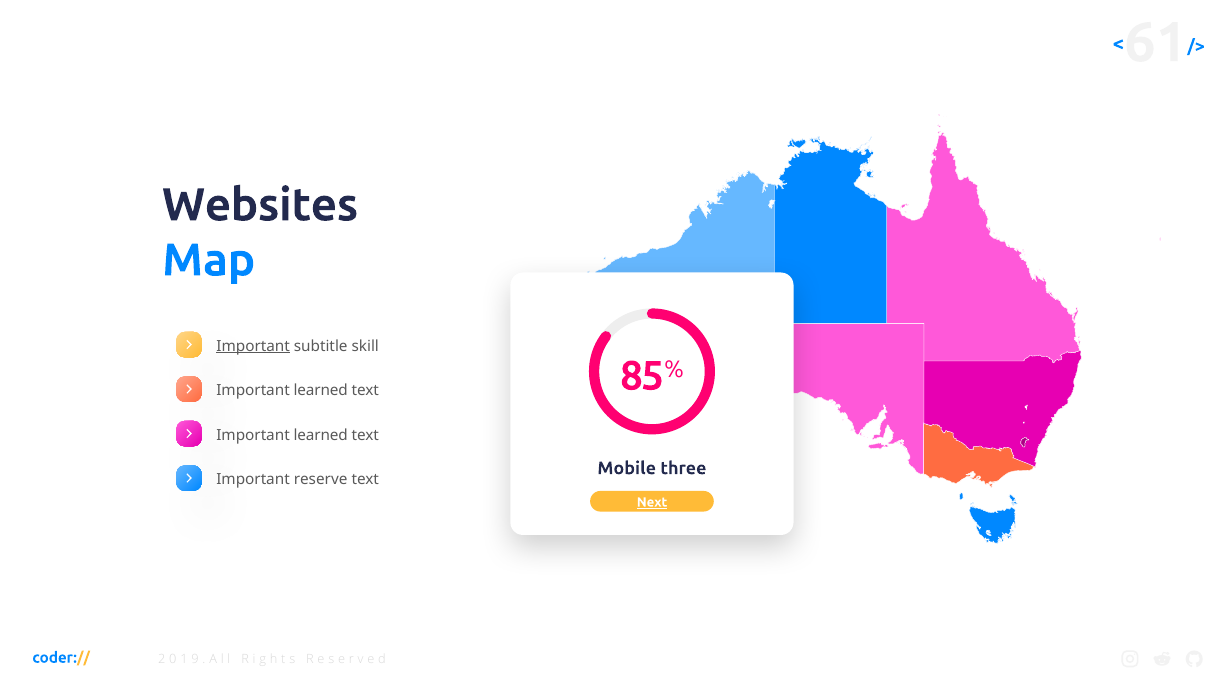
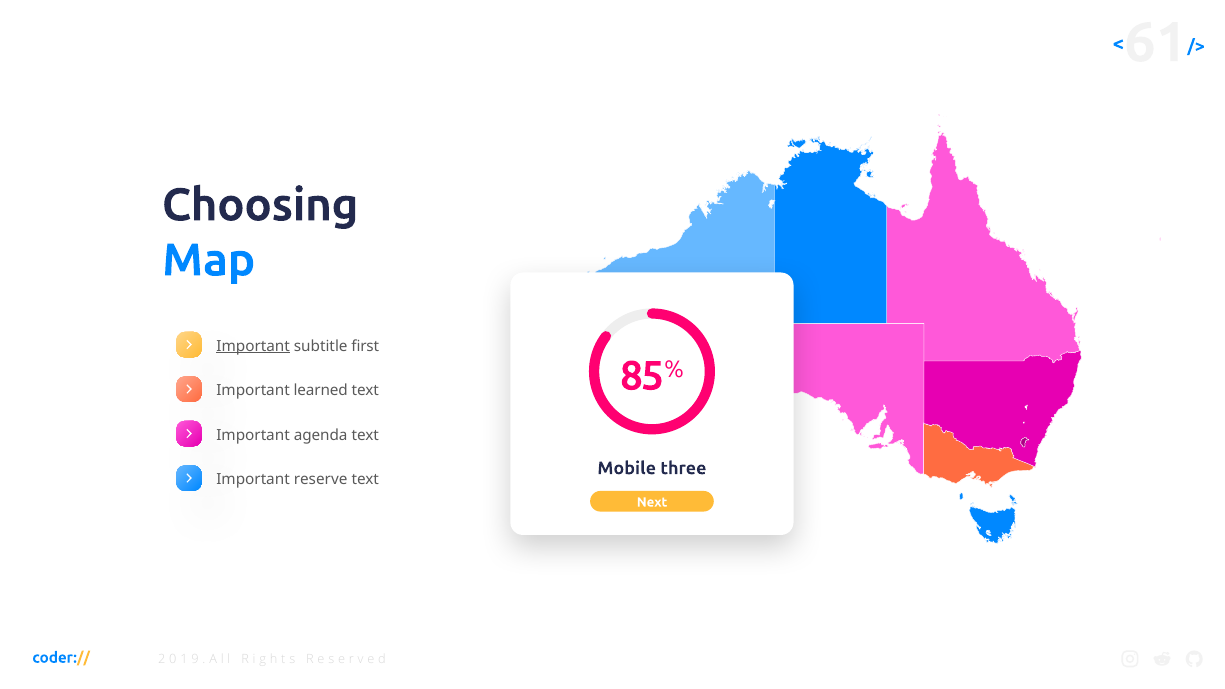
Websites: Websites -> Choosing (260, 205)
skill: skill -> first (365, 346)
learned: learned -> agenda (321, 435)
Next underline: present -> none (652, 502)
